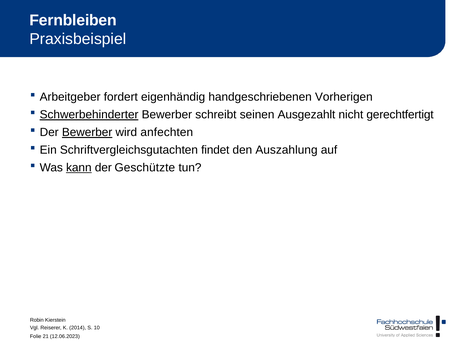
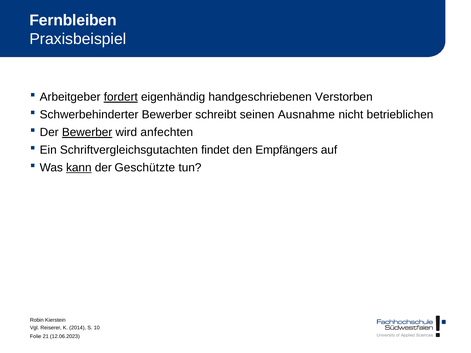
fordert underline: none -> present (121, 97)
Vorherigen: Vorherigen -> Verstorben (344, 97)
Schwerbehinderter underline: present -> none (89, 115)
Ausgezahlt: Ausgezahlt -> Ausnahme (306, 115)
gerechtfertigt: gerechtfertigt -> betrieblichen (400, 115)
Auszahlung: Auszahlung -> Empfängers (287, 150)
